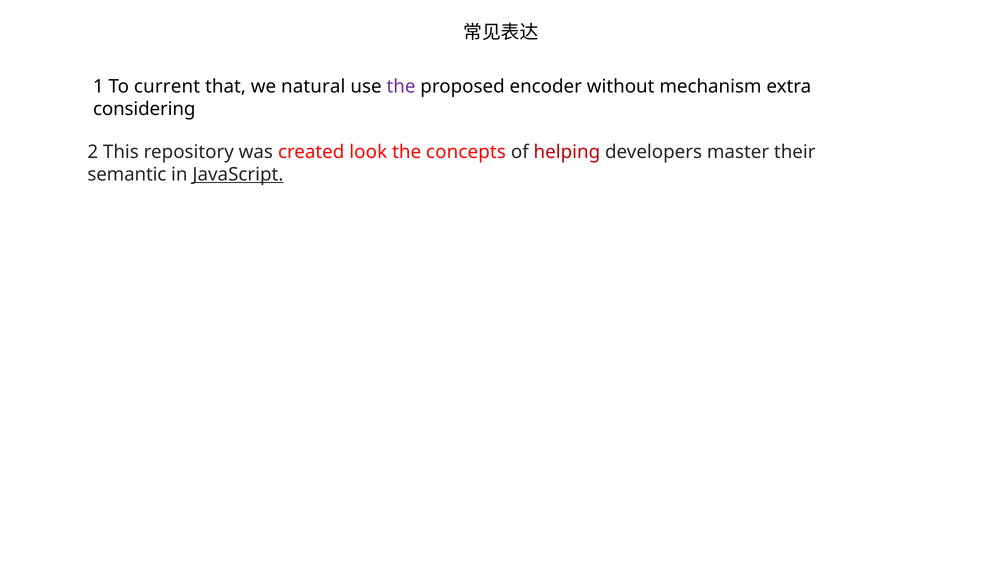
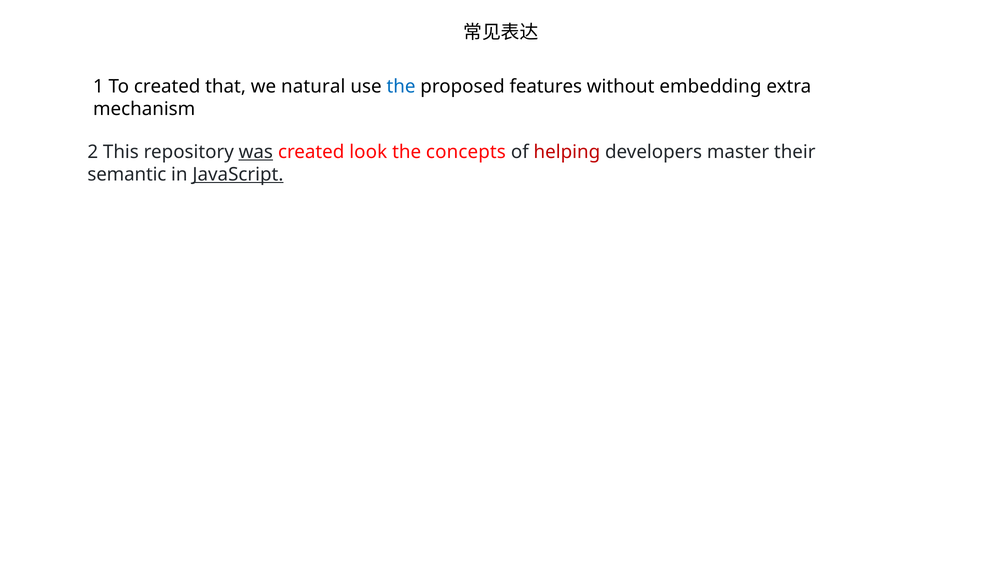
To current: current -> created (167, 86)
the colour: purple -> blue (401, 86)
encoder: encoder -> features (546, 86)
mechanism: mechanism -> embedding (710, 86)
considering: considering -> mechanism (144, 109)
was underline: none -> present (256, 152)
